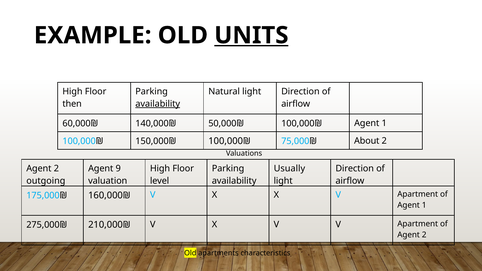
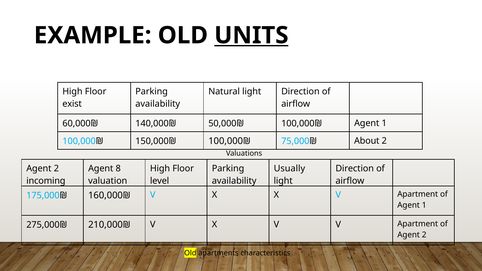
then: then -> exist (72, 104)
availability underline: present -> none (158, 104)
9: 9 -> 8 (118, 169)
outgoing: outgoing -> incoming (46, 181)
